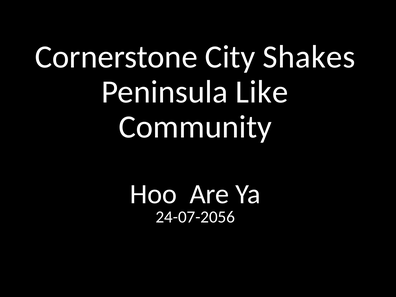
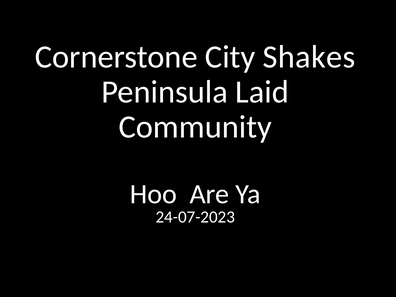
Like: Like -> Laid (262, 92)
24-07-2056: 24-07-2056 -> 24-07-2023 (195, 217)
